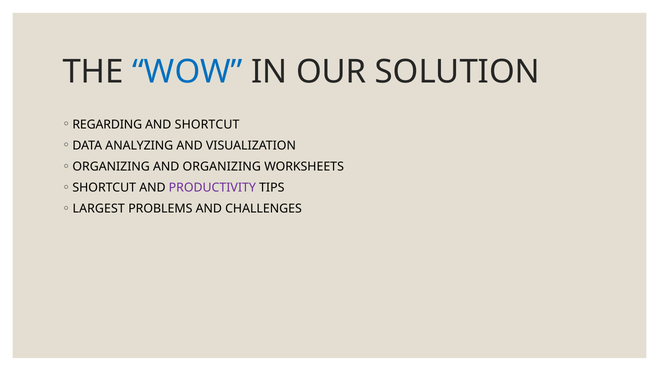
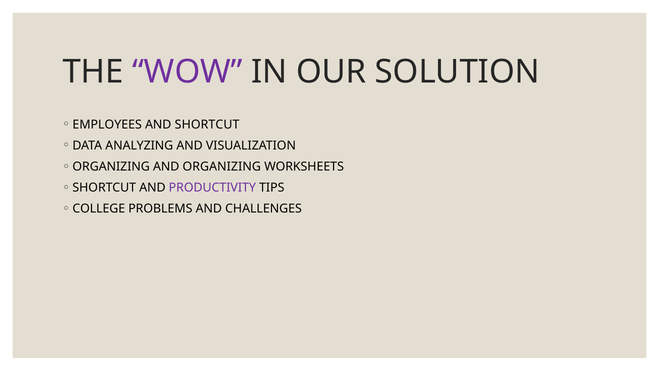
WOW colour: blue -> purple (187, 72)
REGARDING: REGARDING -> EMPLOYEES (107, 124)
LARGEST: LARGEST -> COLLEGE (99, 208)
